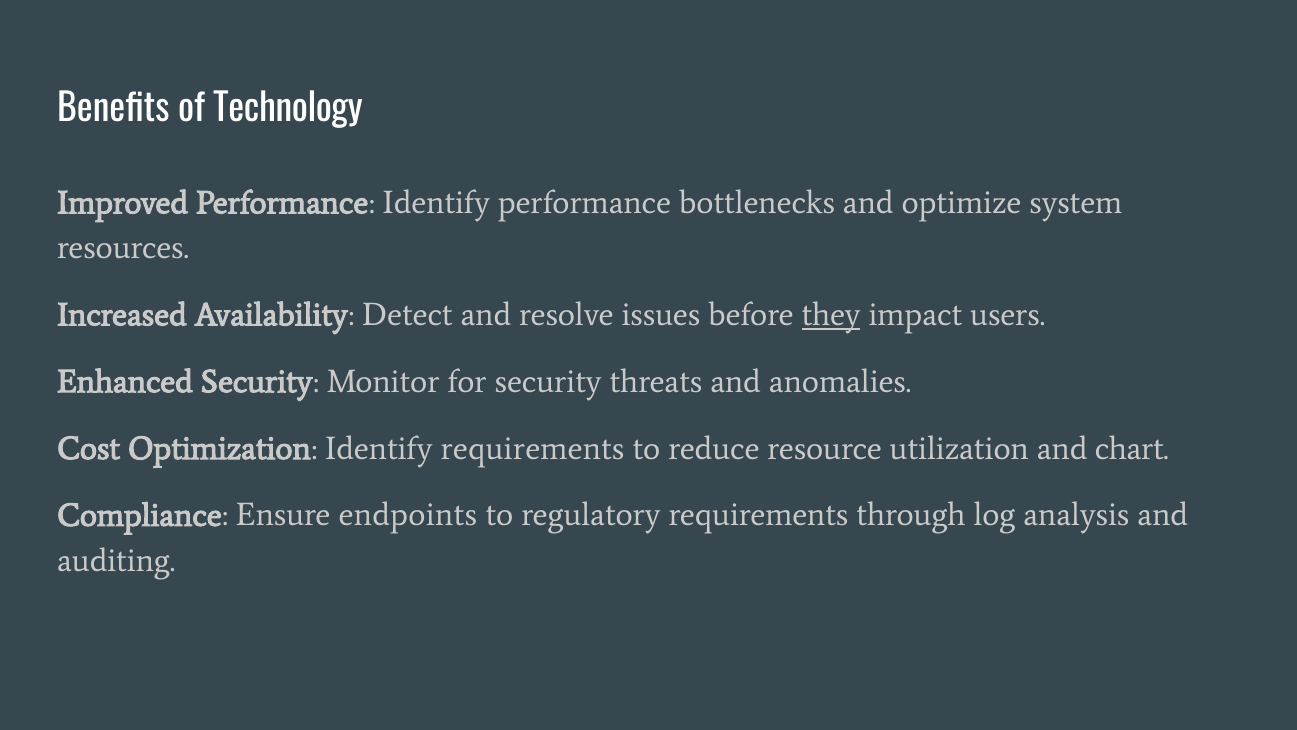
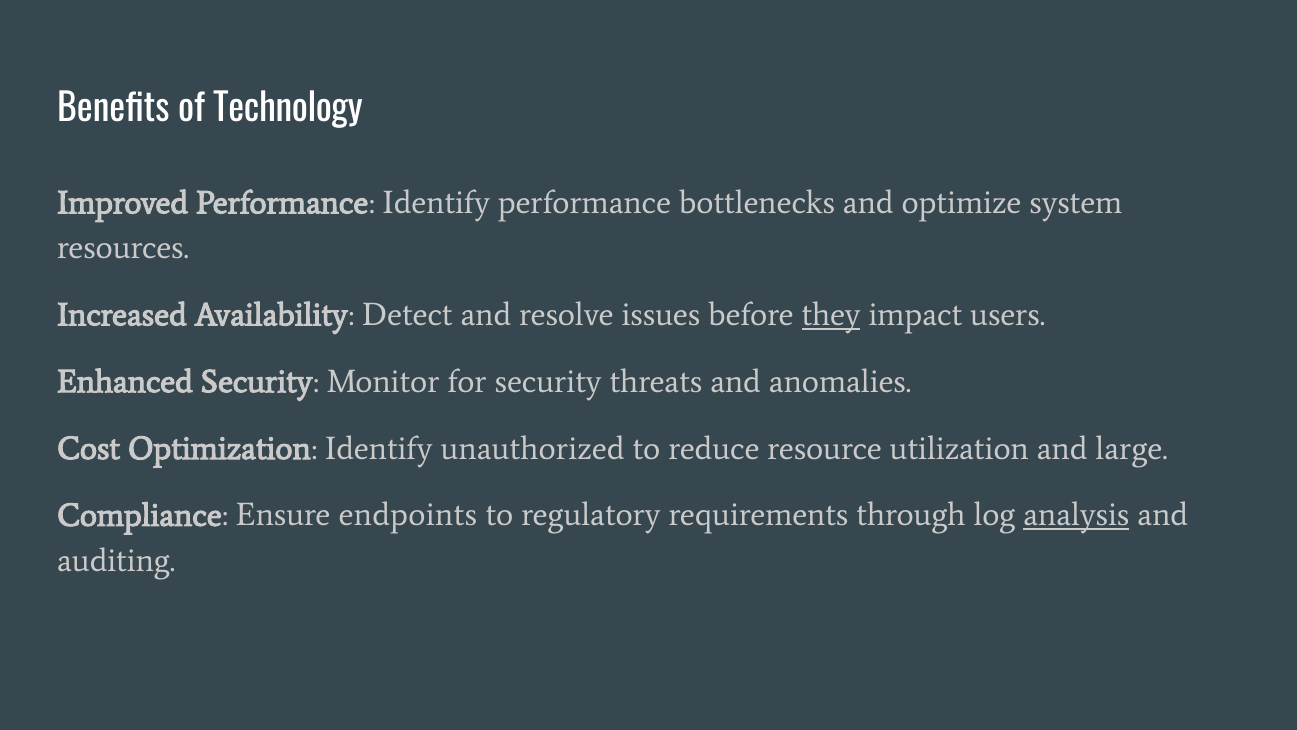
Identify requirements: requirements -> unauthorized (533, 448)
chart: chart -> large (1132, 448)
analysis underline: none -> present (1076, 515)
